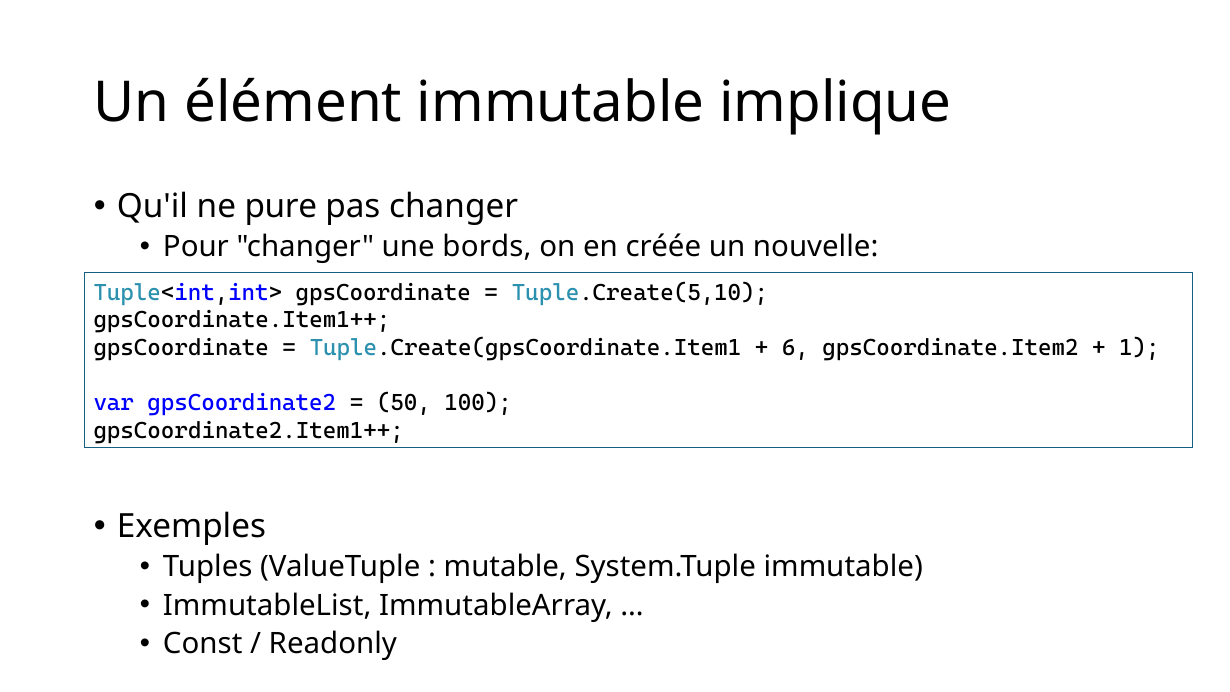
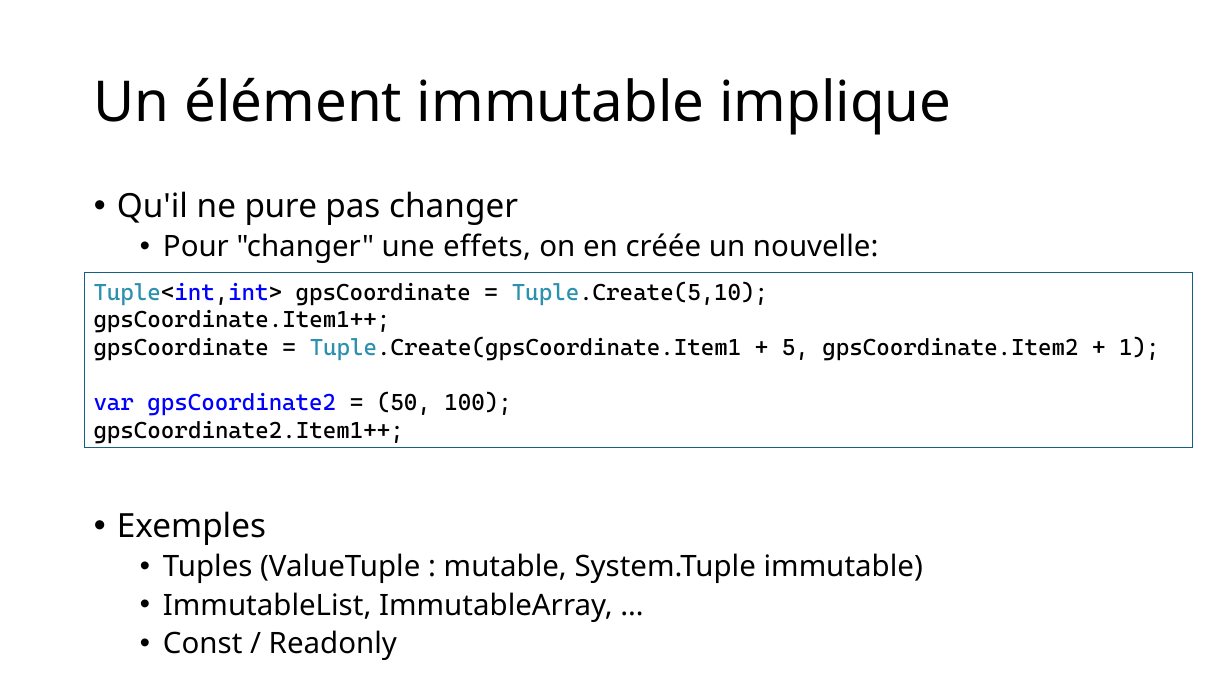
bords: bords -> effets (487, 247)
6: 6 -> 5 (795, 348)
